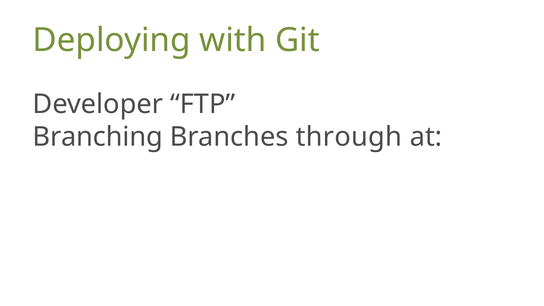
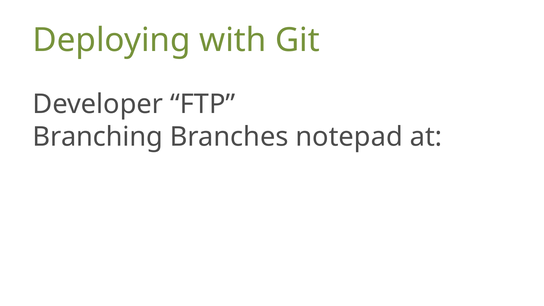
through: through -> notepad (349, 137)
